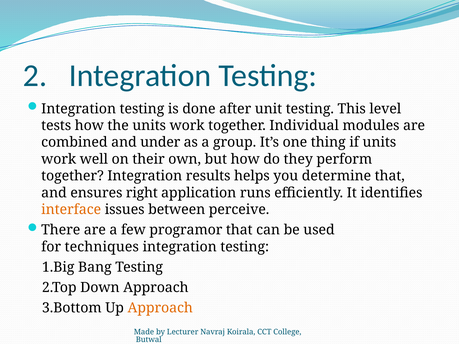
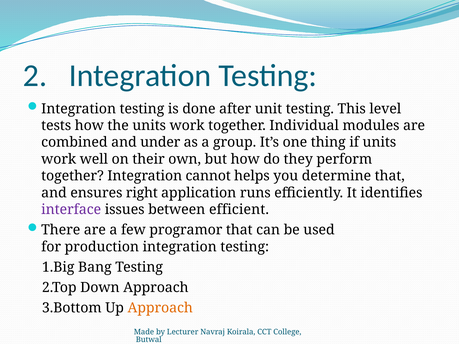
results: results -> cannot (208, 176)
interface colour: orange -> purple (71, 210)
perceive: perceive -> efficient (239, 210)
techniques: techniques -> production (102, 247)
